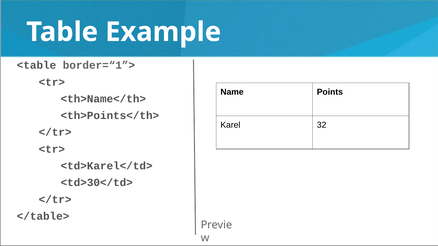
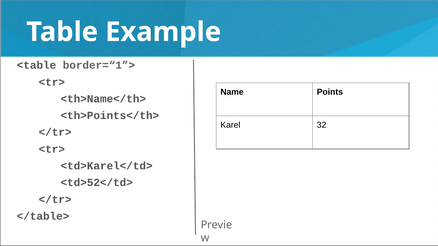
<td>30</td>: <td>30</td> -> <td>52</td> (97, 183)
